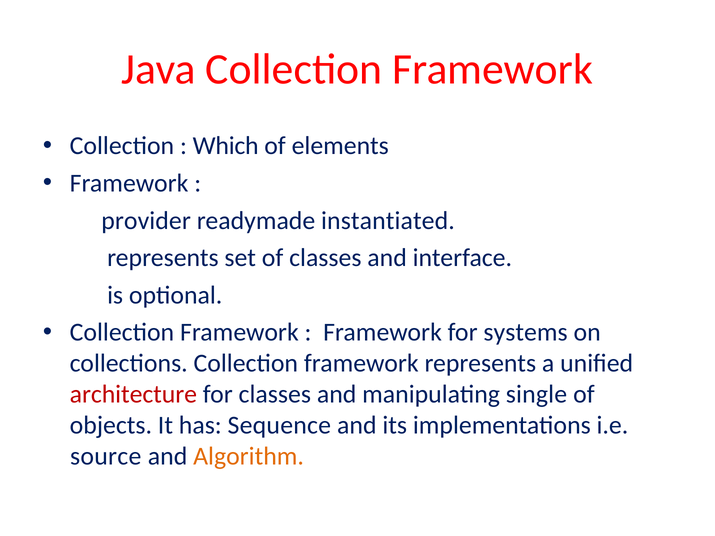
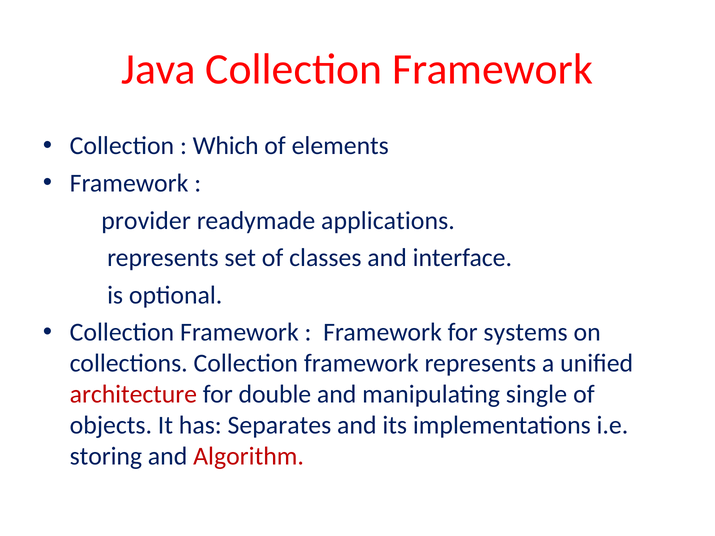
instantiated: instantiated -> applications (388, 221)
for classes: classes -> double (275, 395)
Sequence: Sequence -> Separates (279, 426)
source: source -> storing (106, 456)
Algorithm colour: orange -> red (249, 456)
